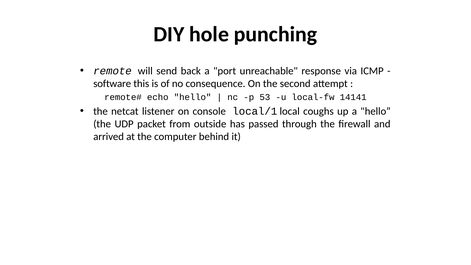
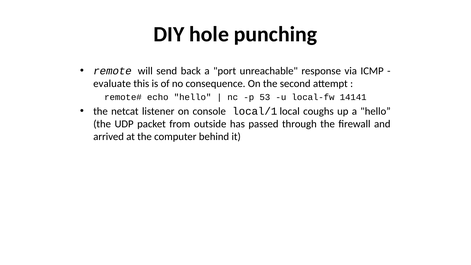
software: software -> evaluate (112, 84)
